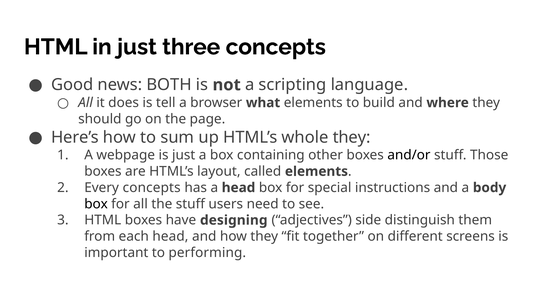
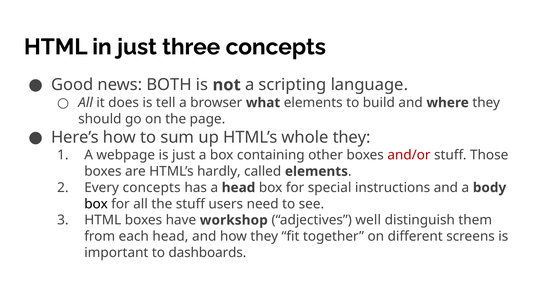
and/or colour: black -> red (409, 155)
layout: layout -> hardly (219, 172)
designing: designing -> workshop (234, 221)
side: side -> well (368, 221)
performing: performing -> dashboards (207, 253)
